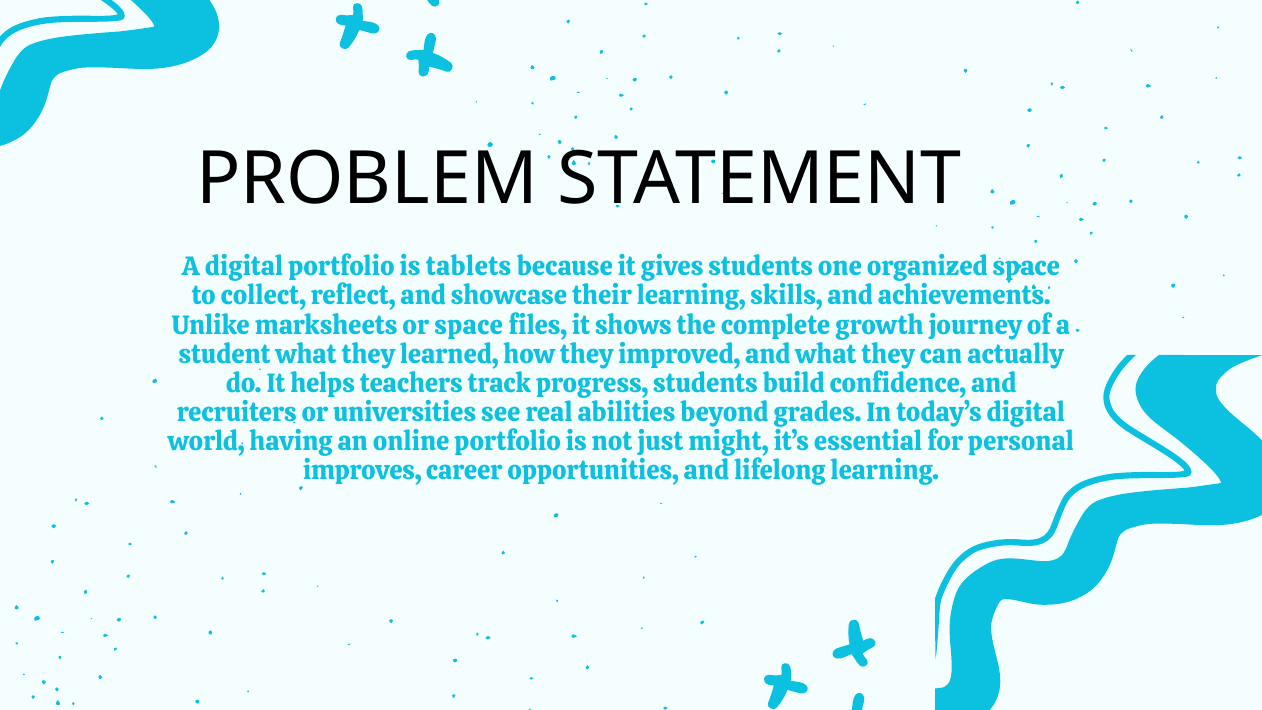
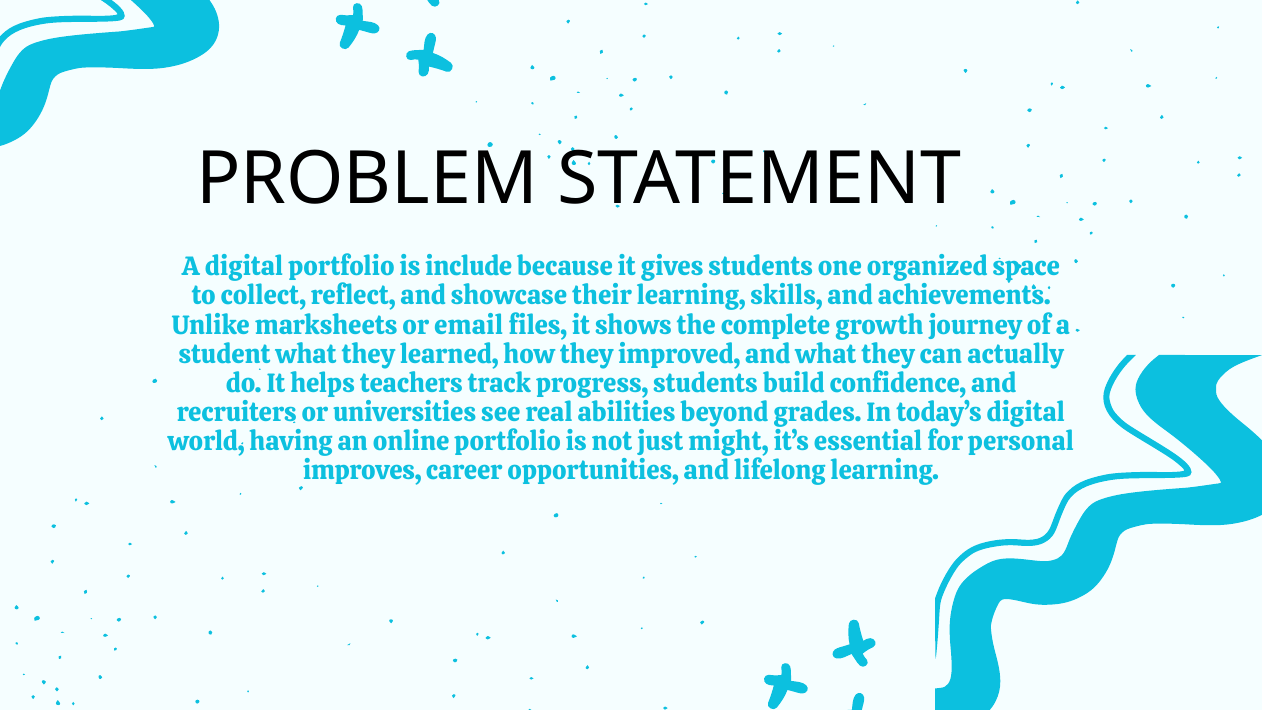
tablets: tablets -> include (469, 267)
or space: space -> email (469, 325)
